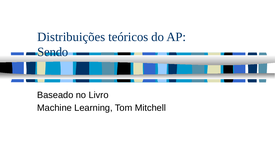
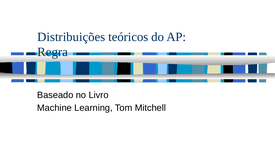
Sendo: Sendo -> Regra (53, 52)
